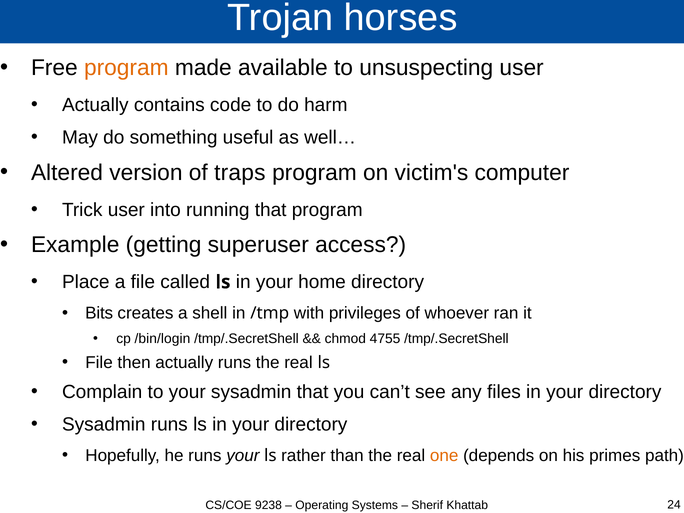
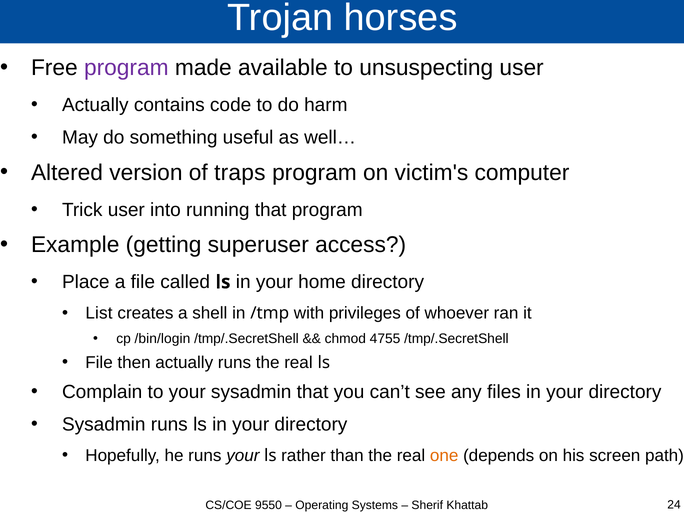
program colour: orange -> purple (126, 68)
Bits: Bits -> List (99, 313)
primes: primes -> screen (615, 456)
9238: 9238 -> 9550 (268, 505)
